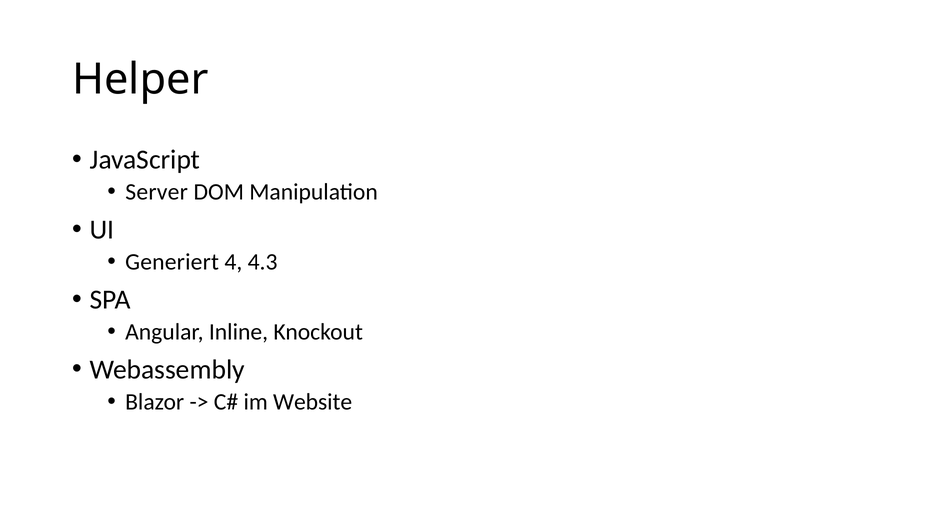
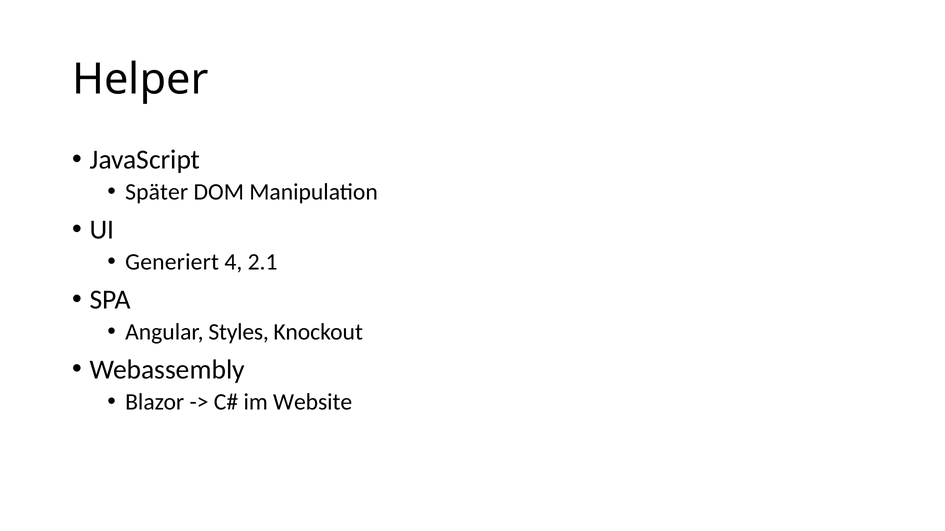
Server: Server -> Später (157, 192)
4.3: 4.3 -> 2.1 (263, 262)
Inline: Inline -> Styles (239, 332)
